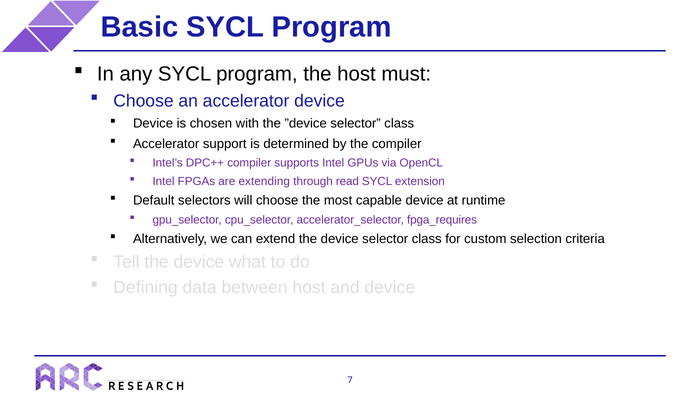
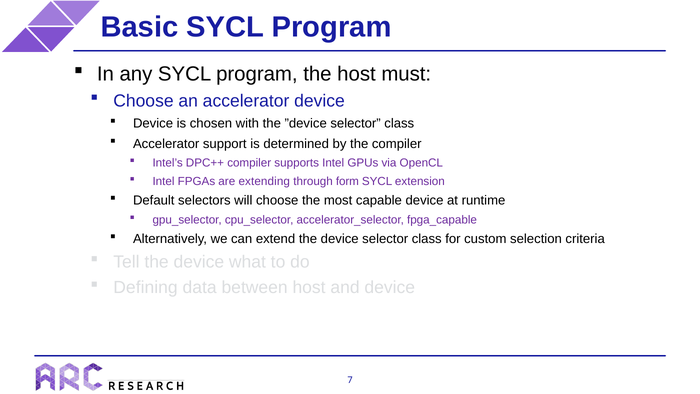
read: read -> form (347, 181)
fpga_requires: fpga_requires -> fpga_capable (442, 220)
